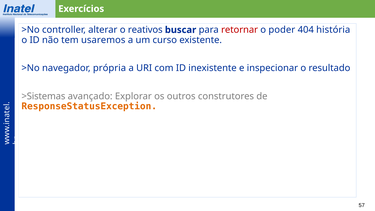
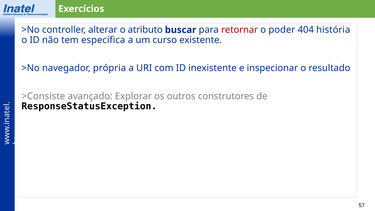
reativos: reativos -> atributo (145, 30)
usaremos: usaremos -> específica (103, 40)
>Sistemas: >Sistemas -> >Consiste (43, 96)
ResponseStatusException colour: orange -> black (89, 106)
